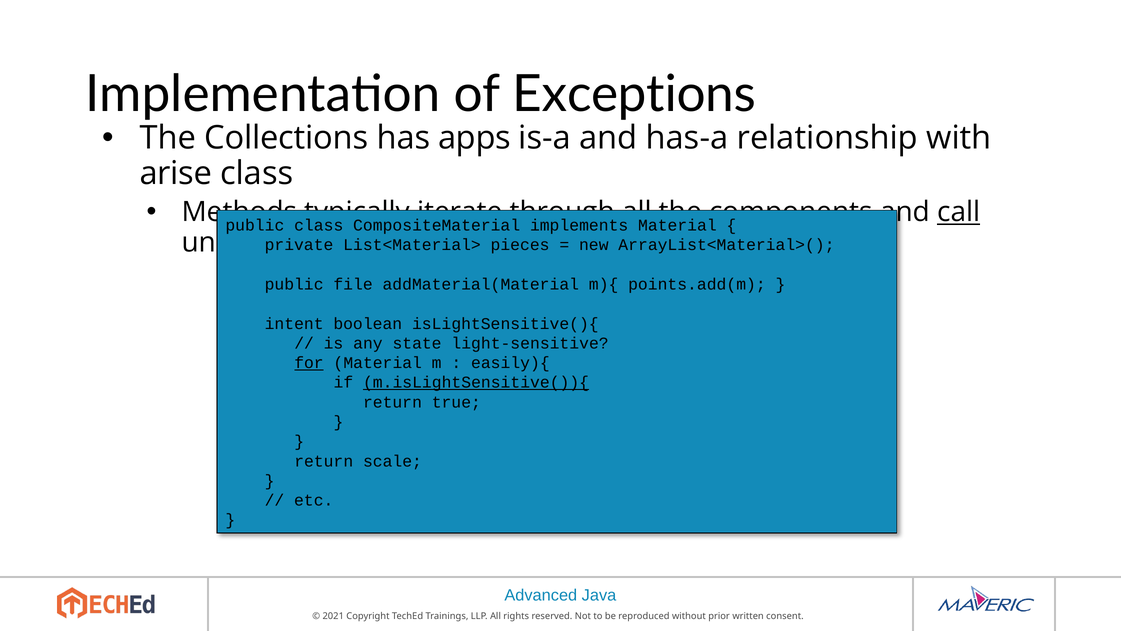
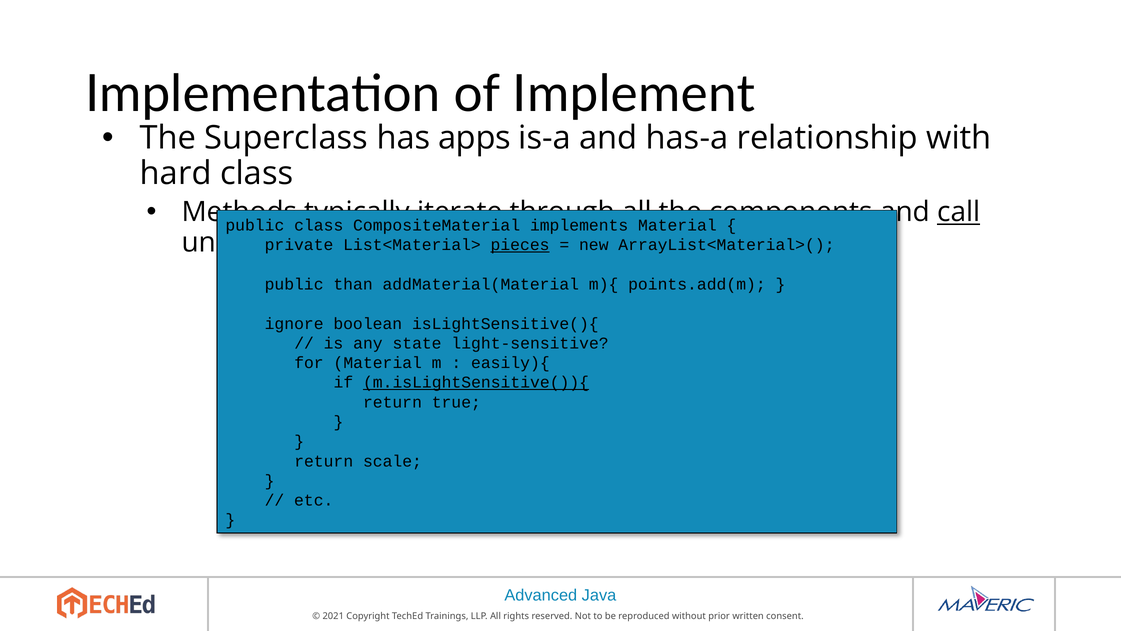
Exceptions: Exceptions -> Implement (634, 94)
Collections: Collections -> Superclass (286, 138)
arise: arise -> hard (176, 173)
pieces underline: none -> present (520, 245)
file: file -> than (353, 284)
intent: intent -> ignore (294, 323)
for underline: present -> none (309, 363)
